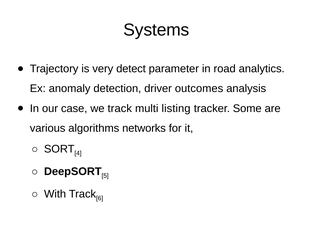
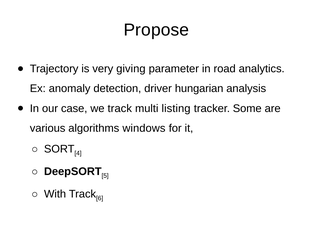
Systems: Systems -> Propose (156, 30)
detect: detect -> giving (131, 69)
outcomes: outcomes -> hungarian (199, 89)
networks: networks -> windows (144, 129)
